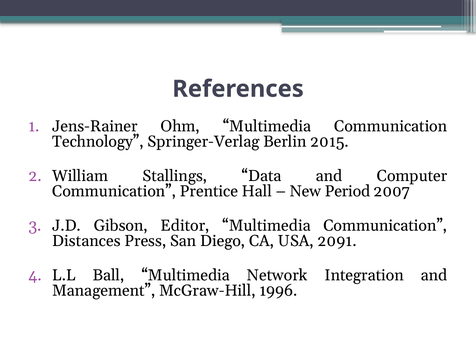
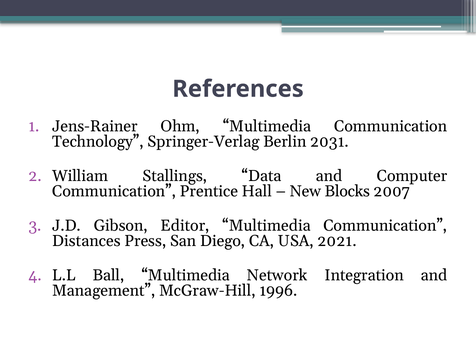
2015: 2015 -> 2031 (330, 142)
Period: Period -> Blocks (348, 191)
2091: 2091 -> 2021 (337, 241)
